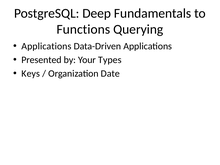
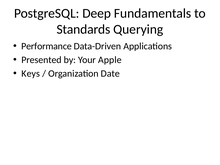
Functions: Functions -> Standards (83, 29)
Applications: Applications -> Performance (47, 46)
Types: Types -> Apple (110, 60)
